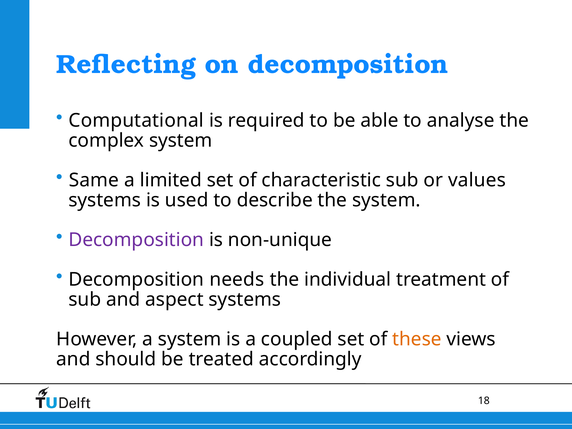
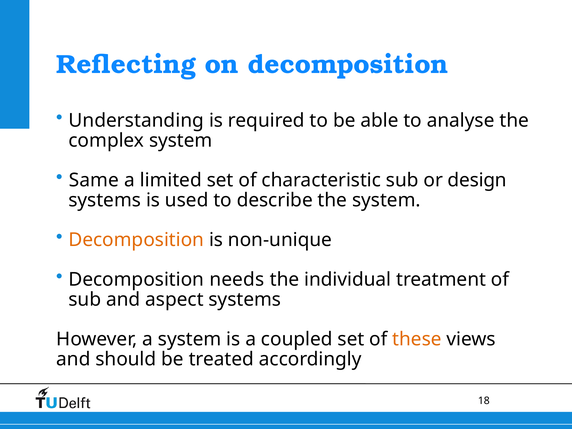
Computational: Computational -> Understanding (136, 121)
values: values -> design (477, 180)
Decomposition colour: purple -> orange (136, 240)
